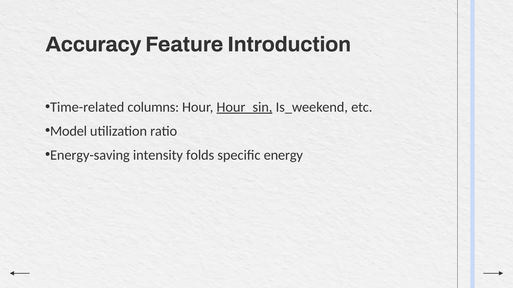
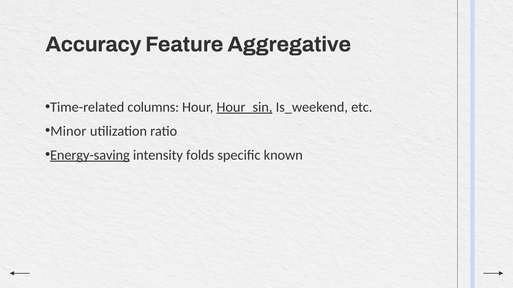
Introduction: Introduction -> Aggregative (289, 44)
Model: Model -> Minor (68, 131)
Energy-saving underline: none -> present (90, 155)
energy: energy -> known (283, 155)
